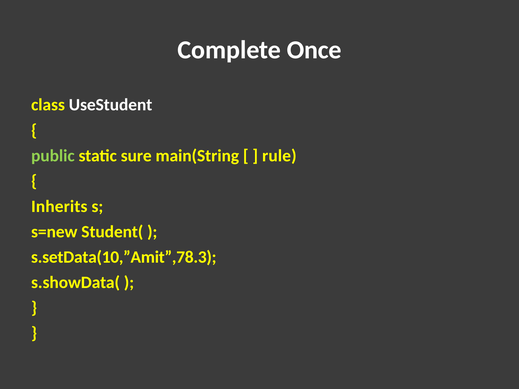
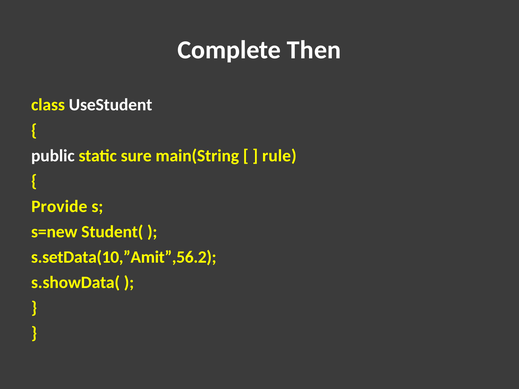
Once: Once -> Then (314, 50)
public colour: light green -> white (53, 156)
Inherits: Inherits -> Provide (59, 207)
s.setData(10,”Amit”,78.3: s.setData(10,”Amit”,78.3 -> s.setData(10,”Amit”,56.2 (124, 257)
